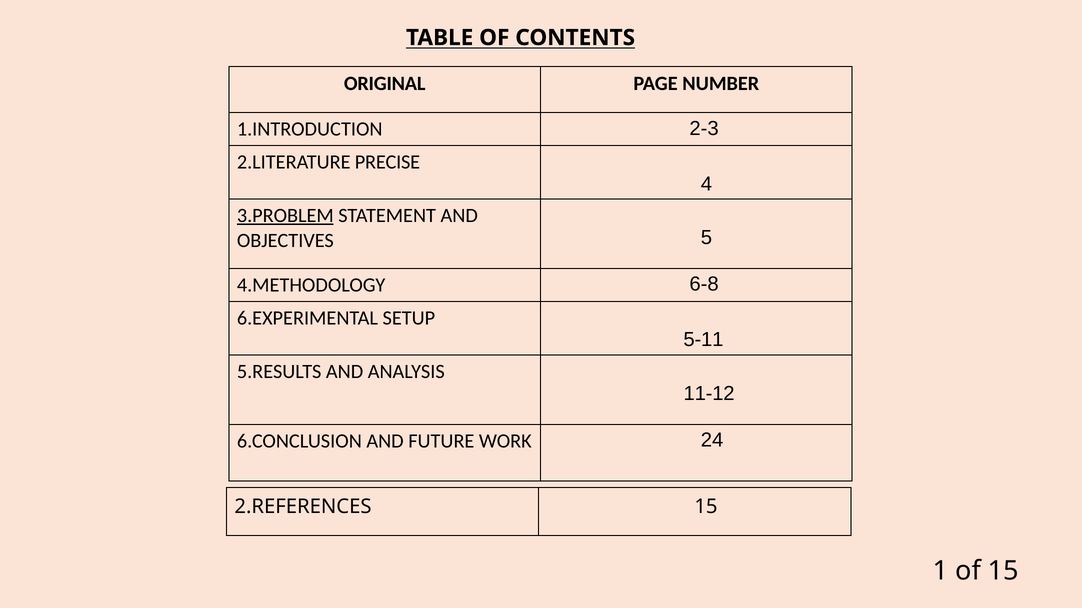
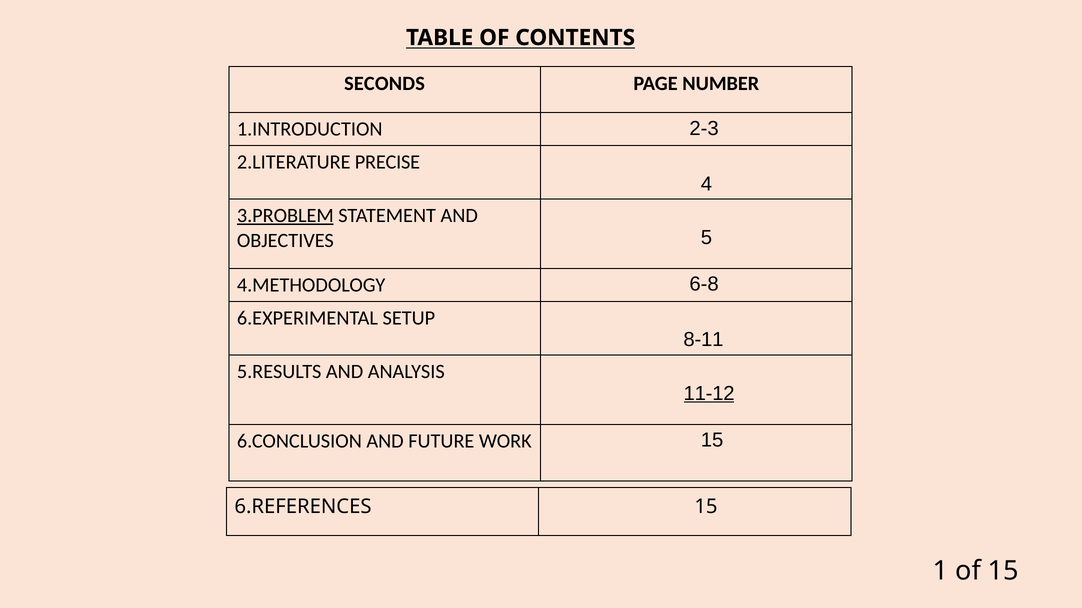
ORIGINAL: ORIGINAL -> SECONDS (385, 83)
5-11: 5-11 -> 8-11 (703, 340)
11-12 underline: none -> present (709, 394)
WORK 24: 24 -> 15 (712, 441)
2.REFERENCES: 2.REFERENCES -> 6.REFERENCES (303, 507)
